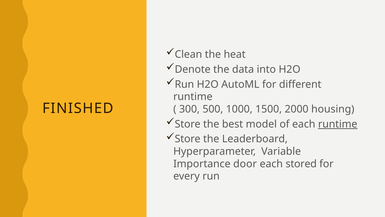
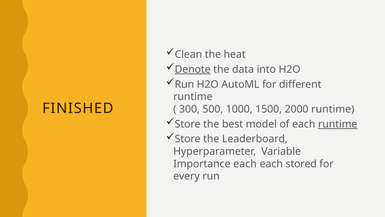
Denote underline: none -> present (193, 69)
2000 housing: housing -> runtime (333, 109)
Importance door: door -> each (245, 164)
